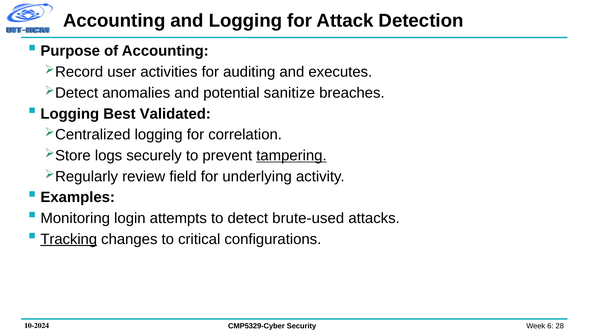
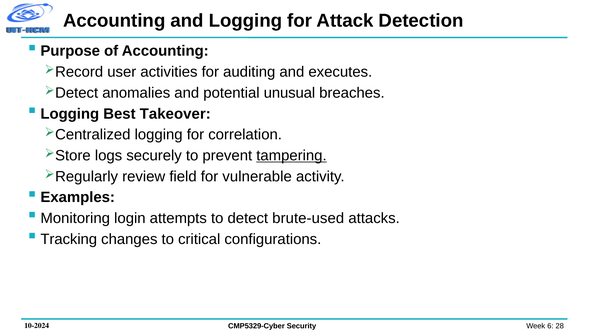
sanitize: sanitize -> unusual (289, 93)
Validated: Validated -> Takeover (175, 113)
underlying: underlying -> vulnerable (257, 176)
Tracking underline: present -> none (69, 239)
